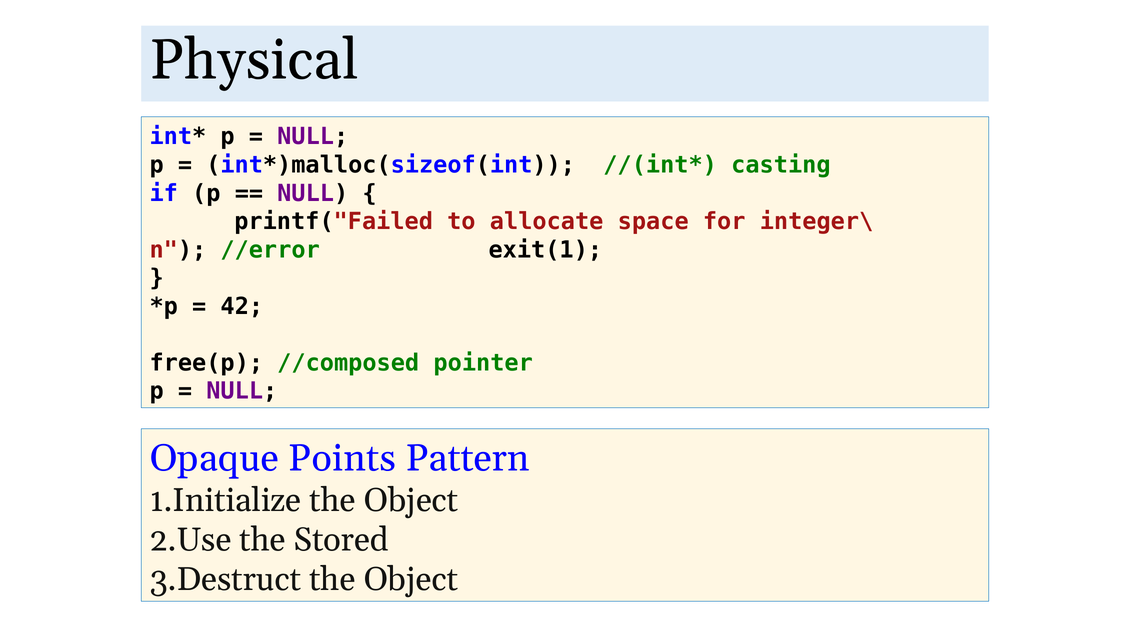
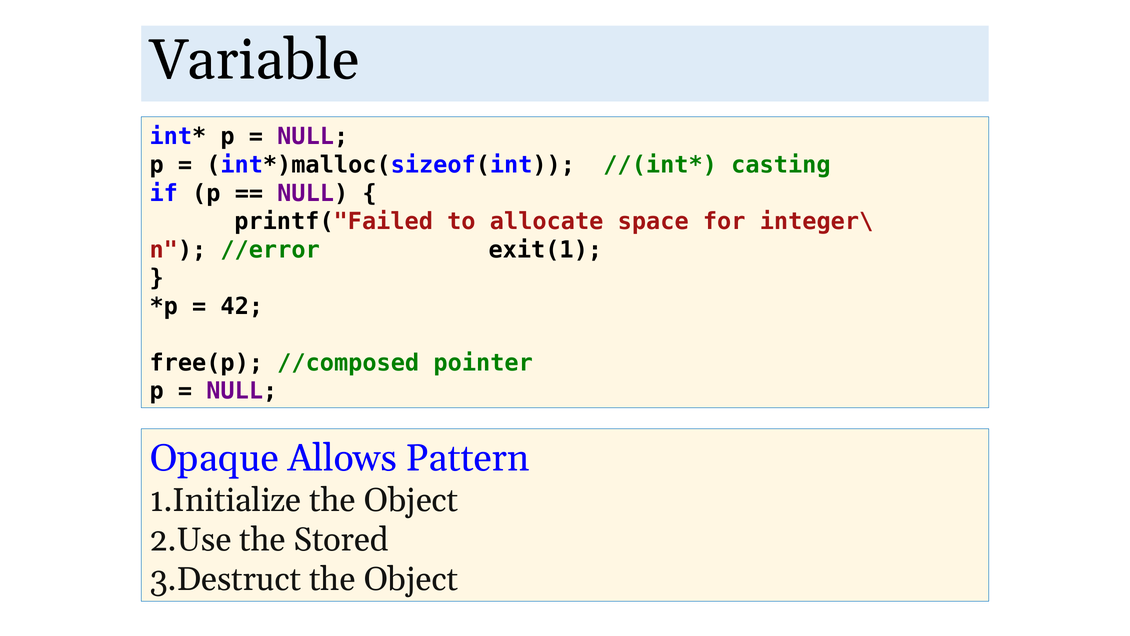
Physical: Physical -> Variable (254, 60)
Points: Points -> Allows (343, 458)
